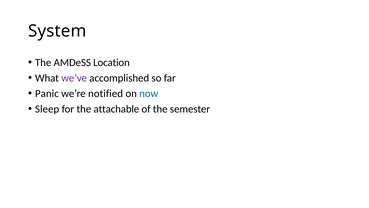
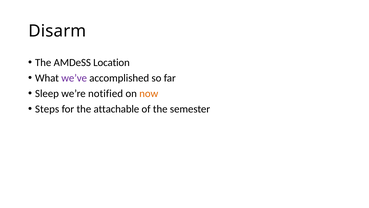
System: System -> Disarm (57, 31)
Panic: Panic -> Sleep (47, 93)
now colour: blue -> orange (149, 93)
Sleep: Sleep -> Steps (47, 109)
